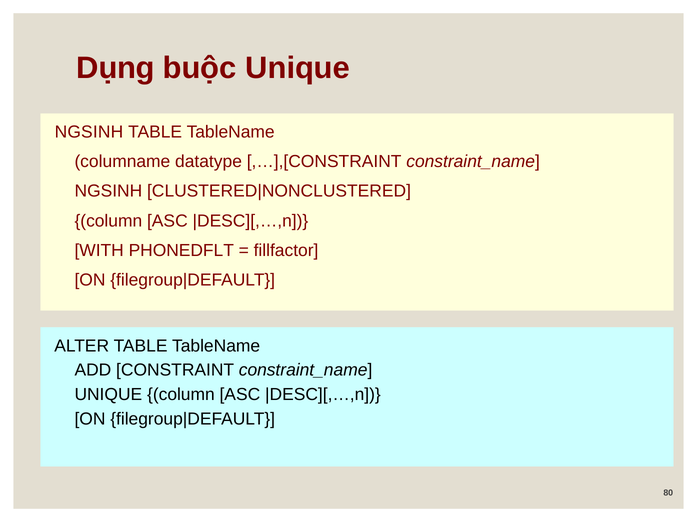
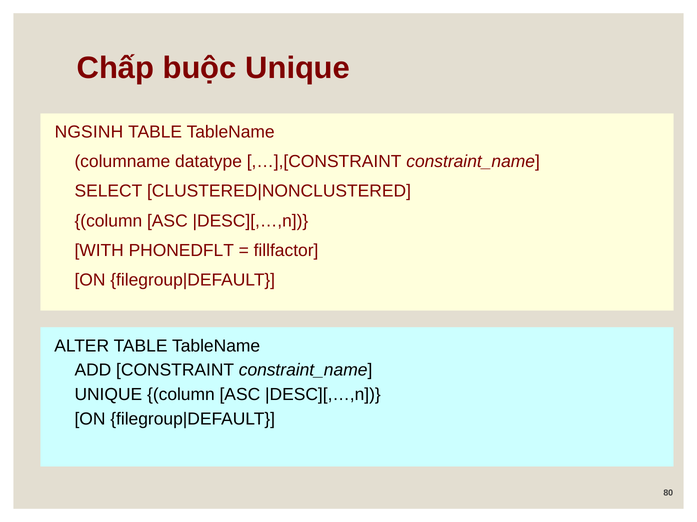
Dụng: Dụng -> Chấp (115, 68)
NGSINH: NGSINH -> SELECT (108, 192)
